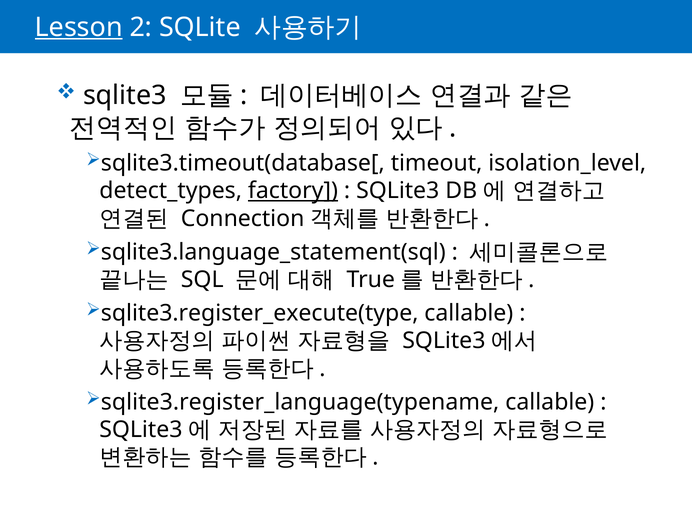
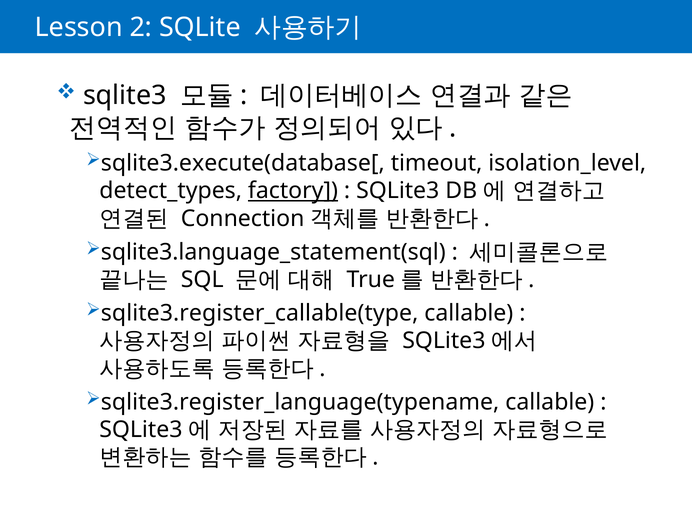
Lesson underline: present -> none (79, 27)
sqlite3.timeout(database[: sqlite3.timeout(database[ -> sqlite3.execute(database[ (243, 163)
sqlite3.register_execute(type: sqlite3.register_execute(type -> sqlite3.register_callable(type (260, 313)
